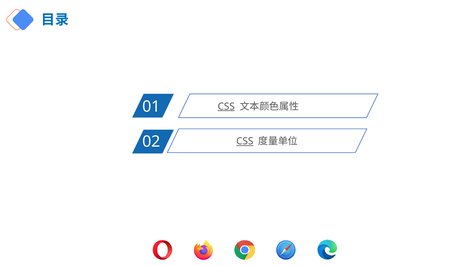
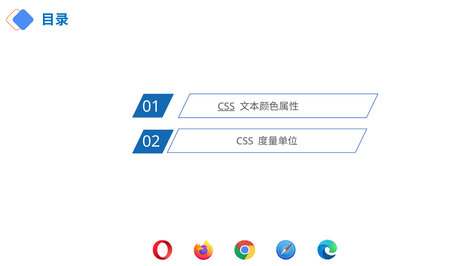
CSS underline: present -> none (245, 141)
